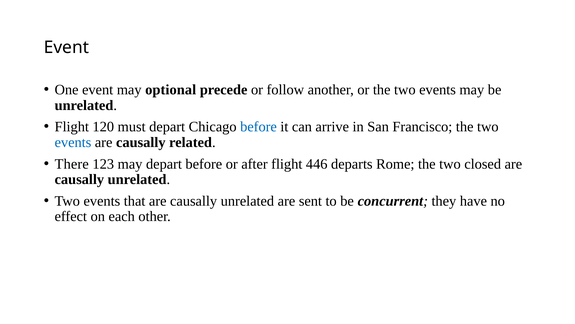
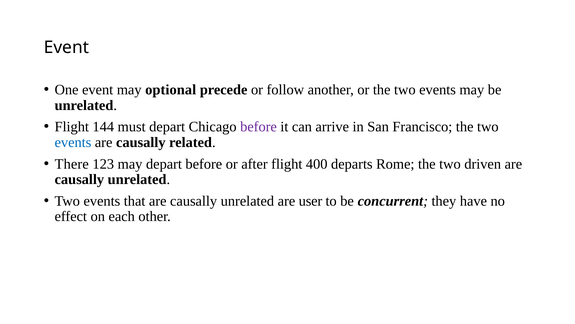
120: 120 -> 144 (103, 127)
before colour: blue -> purple (259, 127)
446: 446 -> 400 (317, 164)
closed: closed -> driven (483, 164)
sent: sent -> user (310, 201)
